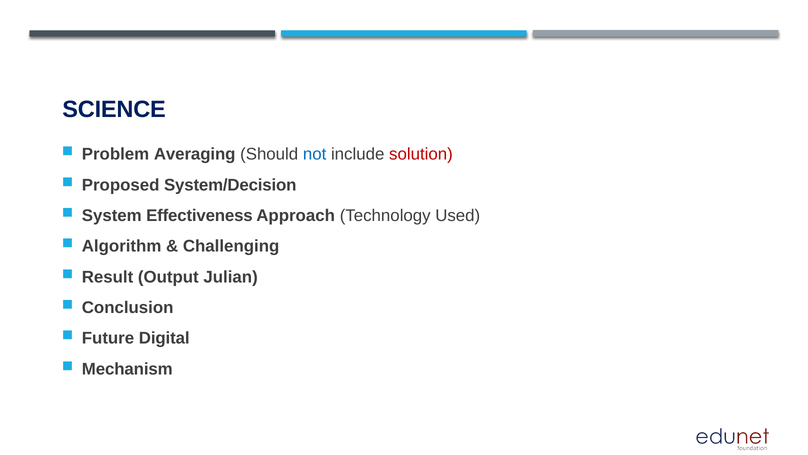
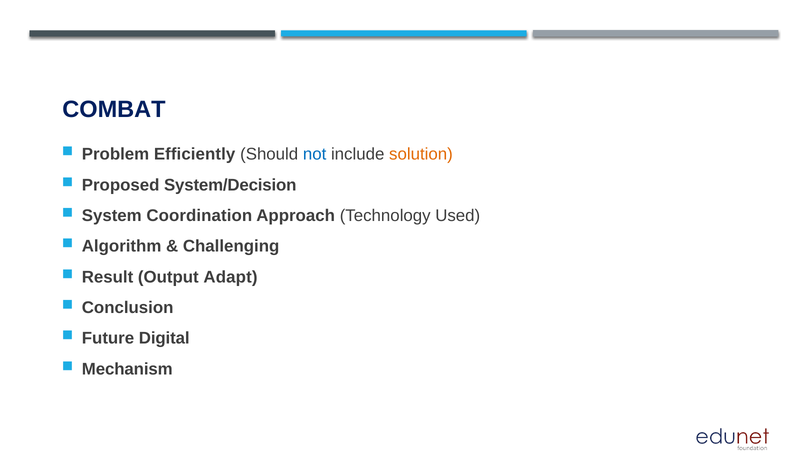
SCIENCE: SCIENCE -> COMBAT (114, 109)
Averaging: Averaging -> Efficiently (195, 154)
solution colour: red -> orange (421, 154)
Effectiveness: Effectiveness -> Coordination (199, 216)
Julian: Julian -> Adapt (231, 277)
